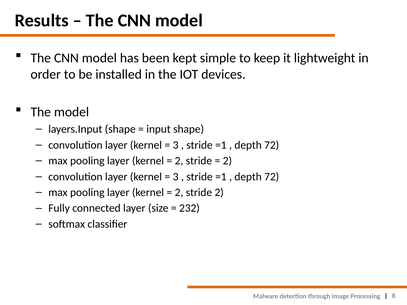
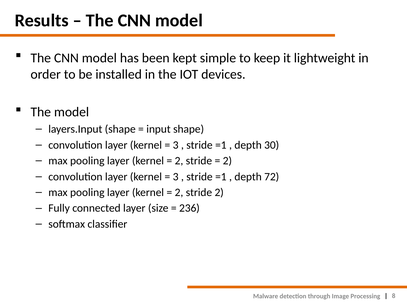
72: 72 -> 30 (272, 145)
232: 232 -> 236 (189, 208)
